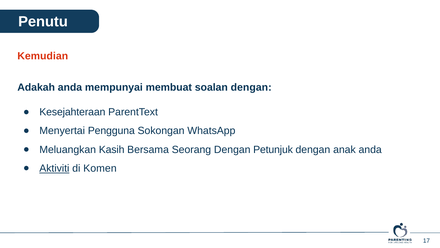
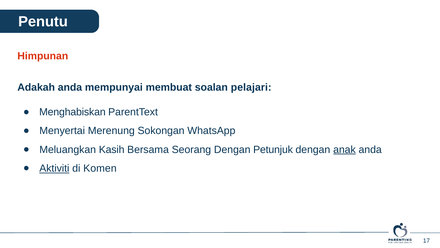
Kemudian: Kemudian -> Himpunan (43, 56)
soalan dengan: dengan -> pelajari (251, 87)
Kesejahteraan: Kesejahteraan -> Menghabiskan (72, 112)
Pengguna: Pengguna -> Merenung (111, 131)
anak underline: none -> present (344, 149)
